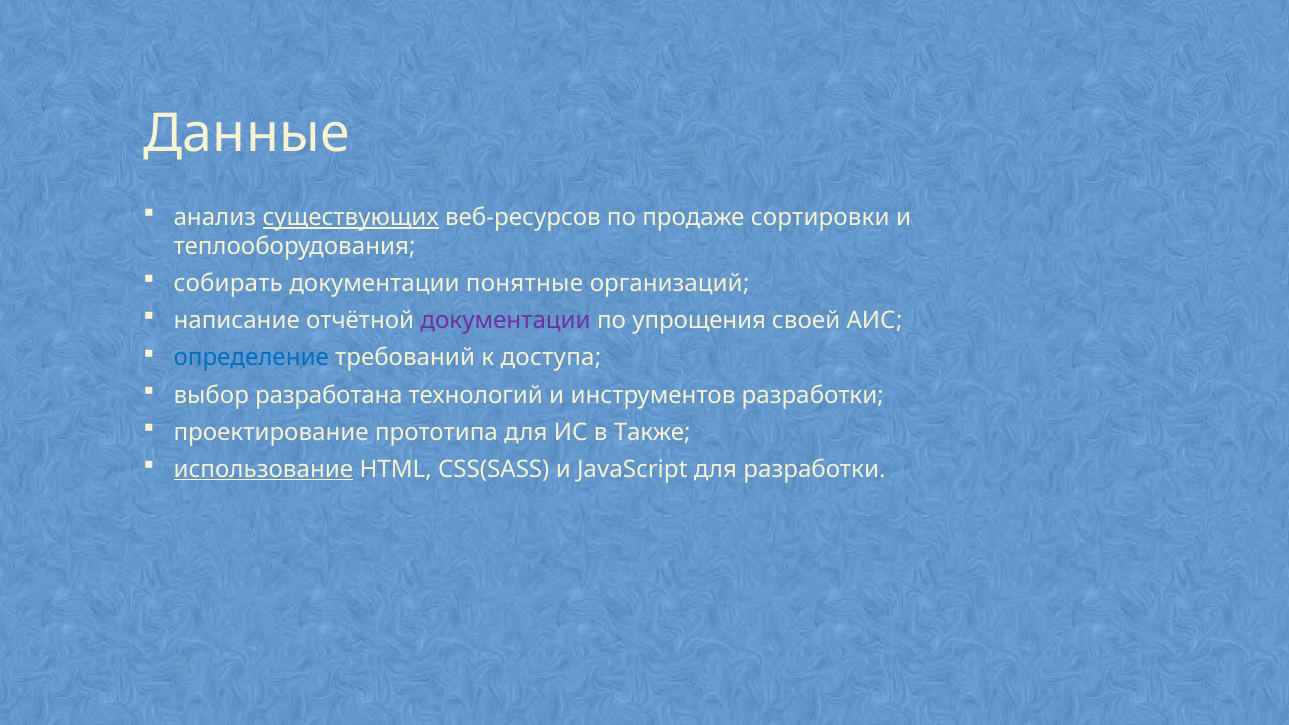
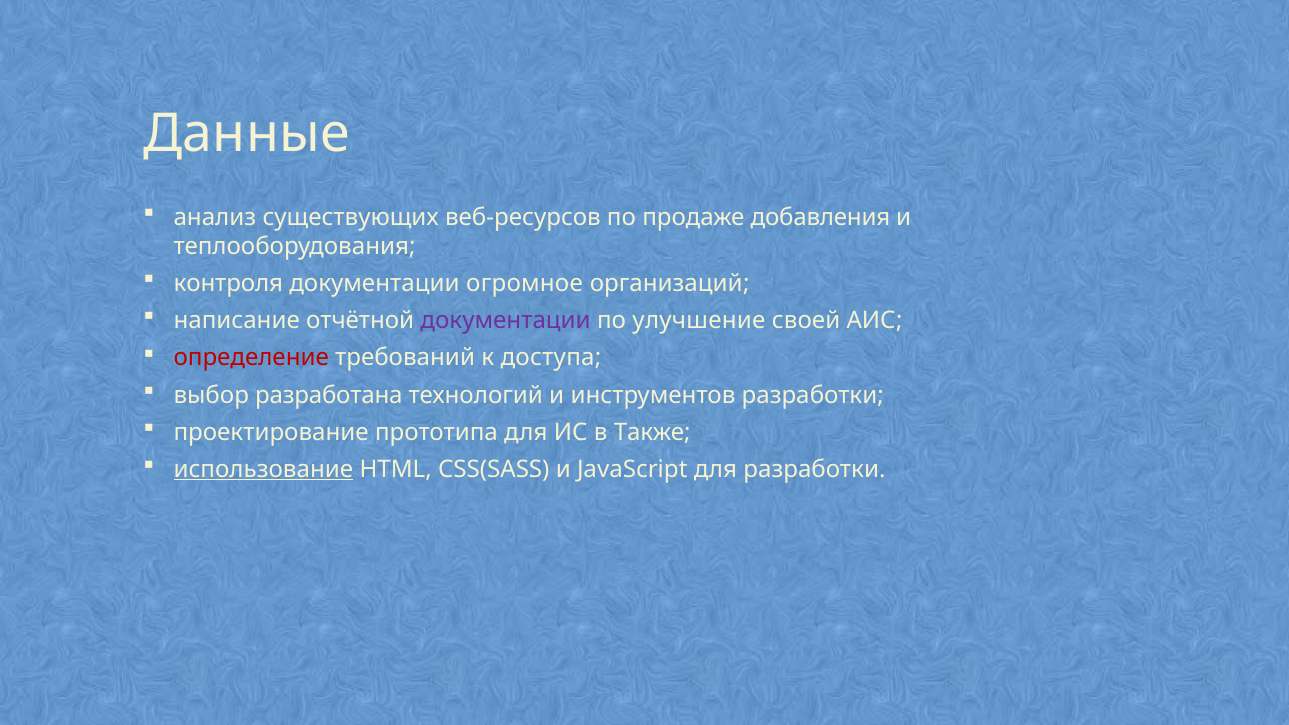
существующих underline: present -> none (351, 218)
сортировки: сортировки -> добавления (820, 218)
собирать: собирать -> контроля (228, 284)
понятные: понятные -> огромное (525, 284)
упрощения: упрощения -> улучшение (699, 321)
определение colour: blue -> red (251, 358)
